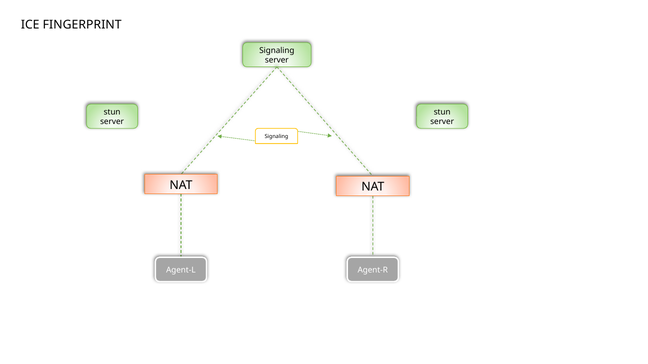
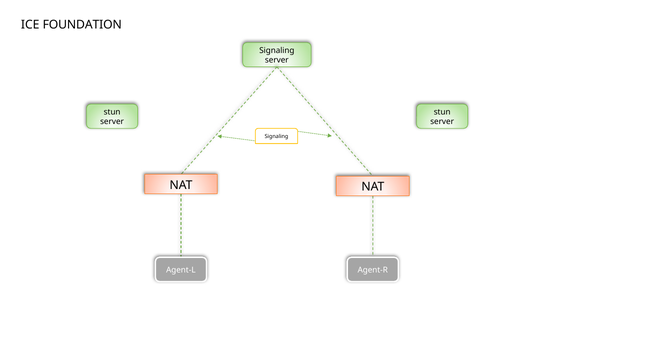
FINGERPRINT: FINGERPRINT -> FOUNDATION (82, 25)
